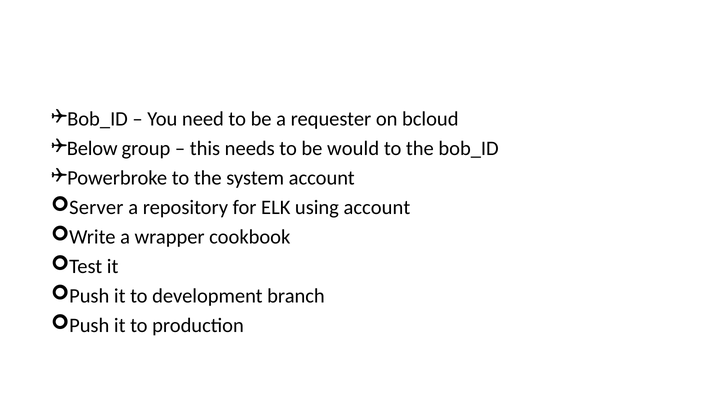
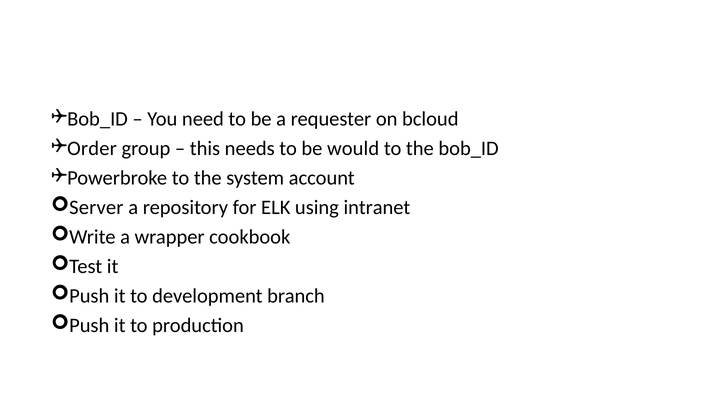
Below: Below -> Order (92, 149)
using account: account -> intranet (377, 208)
